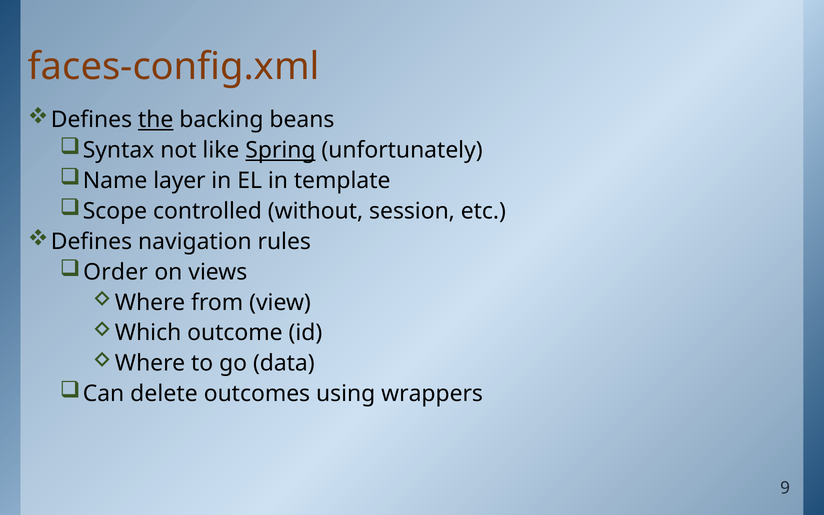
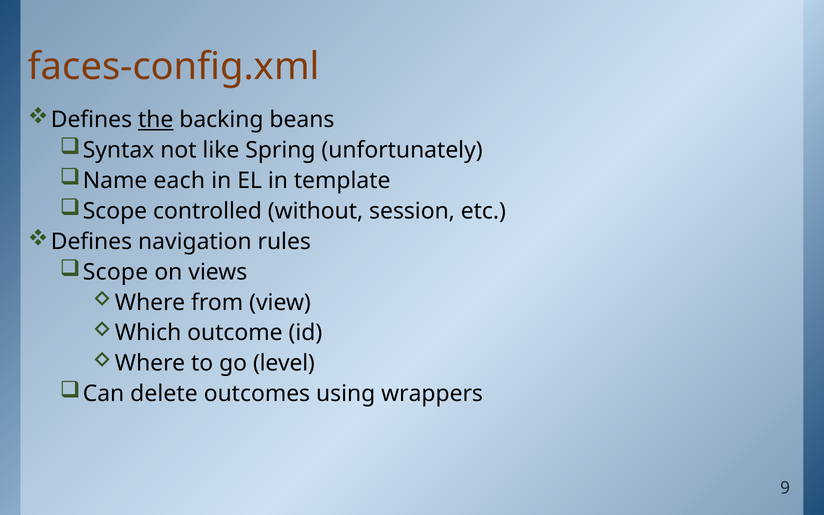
Spring underline: present -> none (280, 150)
layer: layer -> each (179, 181)
Order: Order -> Scope (116, 272)
data: data -> level (284, 363)
